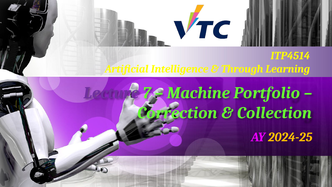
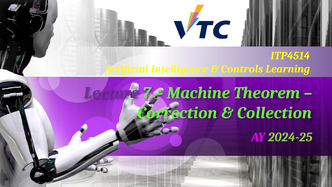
Through: Through -> Controls (242, 69)
Portfolio: Portfolio -> Theorem (267, 93)
2024-25 colour: yellow -> light green (290, 137)
